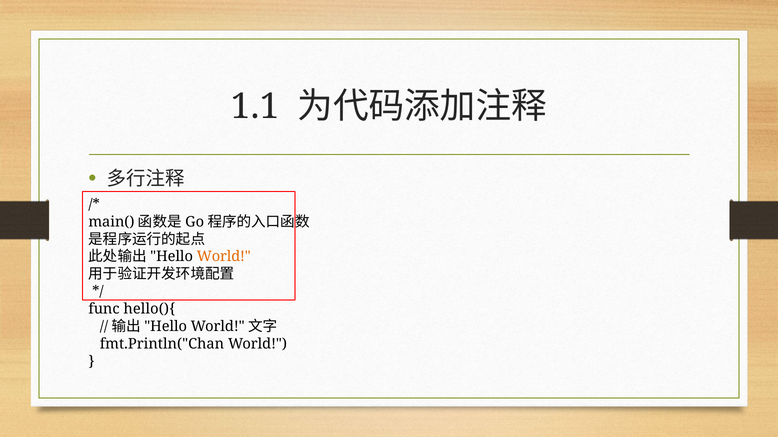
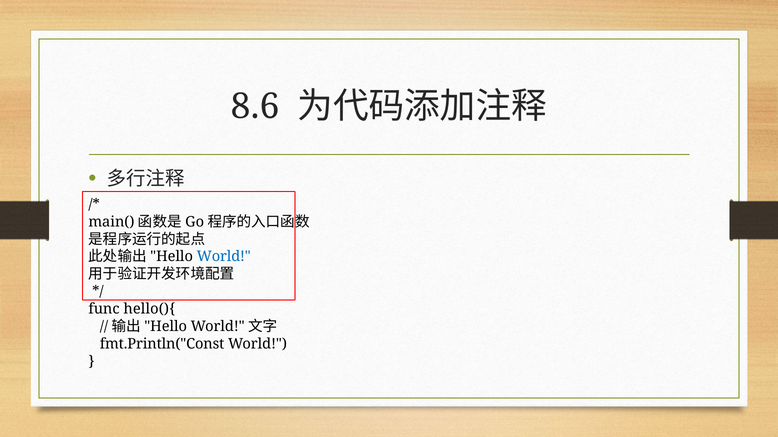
1.1: 1.1 -> 8.6 (255, 107)
World colour: orange -> blue (224, 257)
fmt.Println("Chan: fmt.Println("Chan -> fmt.Println("Const (162, 345)
